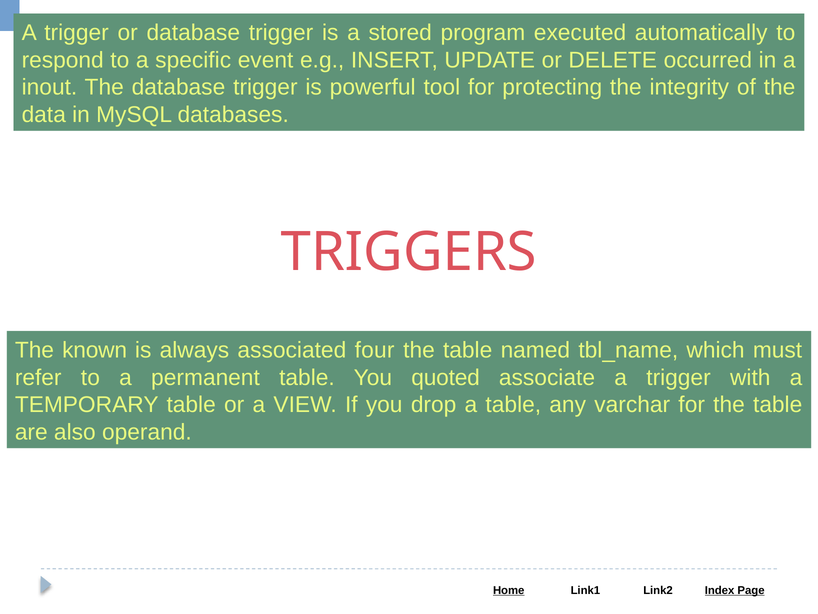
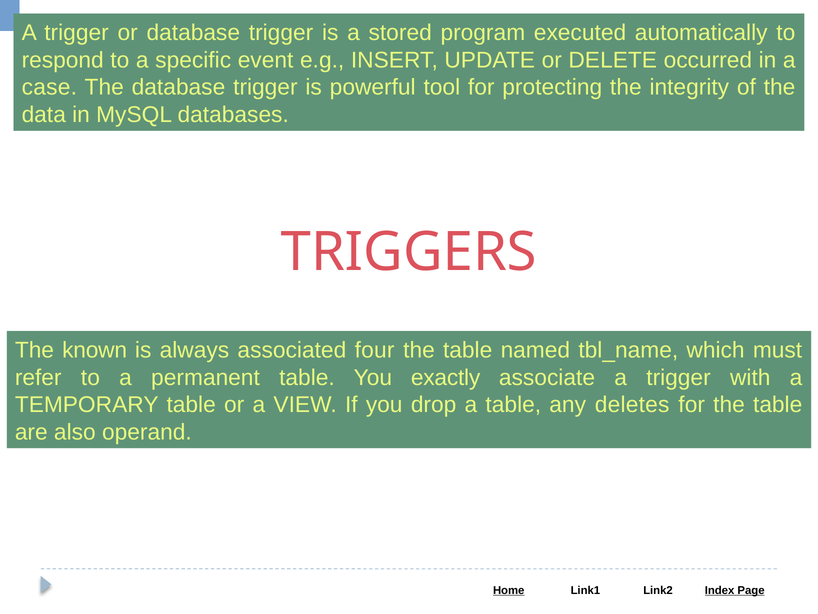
inout: inout -> case (49, 87)
quoted: quoted -> exactly (446, 377)
varchar: varchar -> deletes (632, 405)
